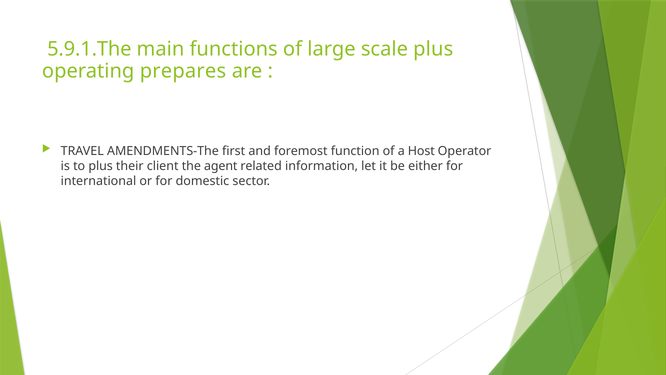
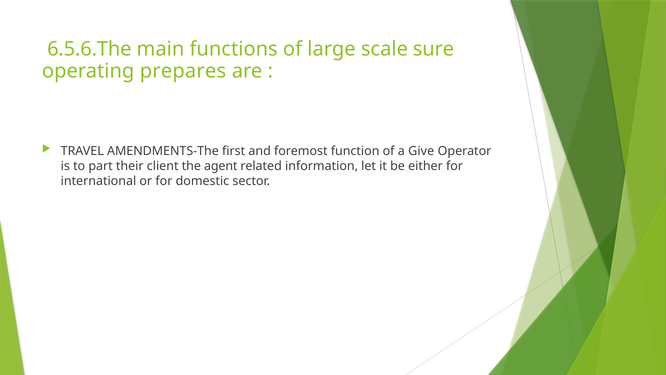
5.9.1.The: 5.9.1.The -> 6.5.6.The (89, 49)
scale plus: plus -> sure (433, 49)
Host: Host -> Give (421, 151)
to plus: plus -> part (101, 166)
